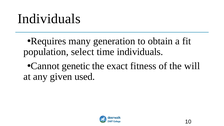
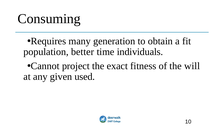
Individuals: Individuals -> Consuming (49, 19)
select: select -> better (83, 52)
genetic: genetic -> project (76, 66)
